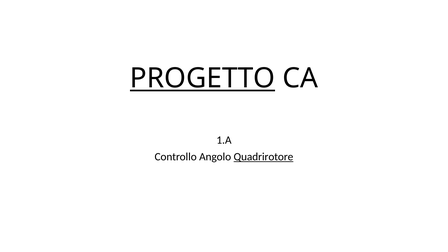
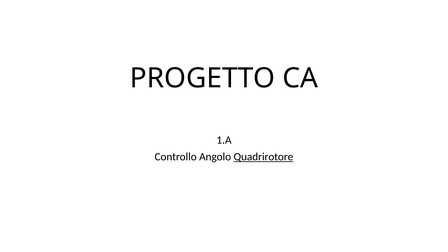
PROGETTO underline: present -> none (203, 78)
